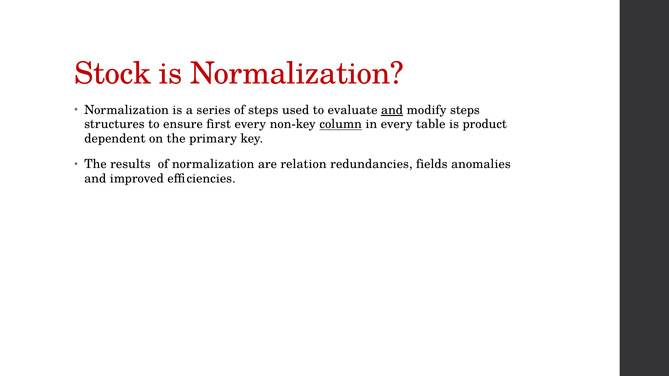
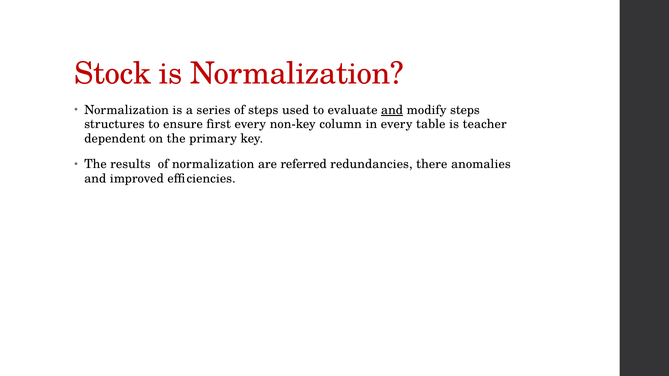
column underline: present -> none (341, 124)
product: product -> teacher (485, 124)
relation: relation -> referred (304, 164)
fields: fields -> there (432, 164)
